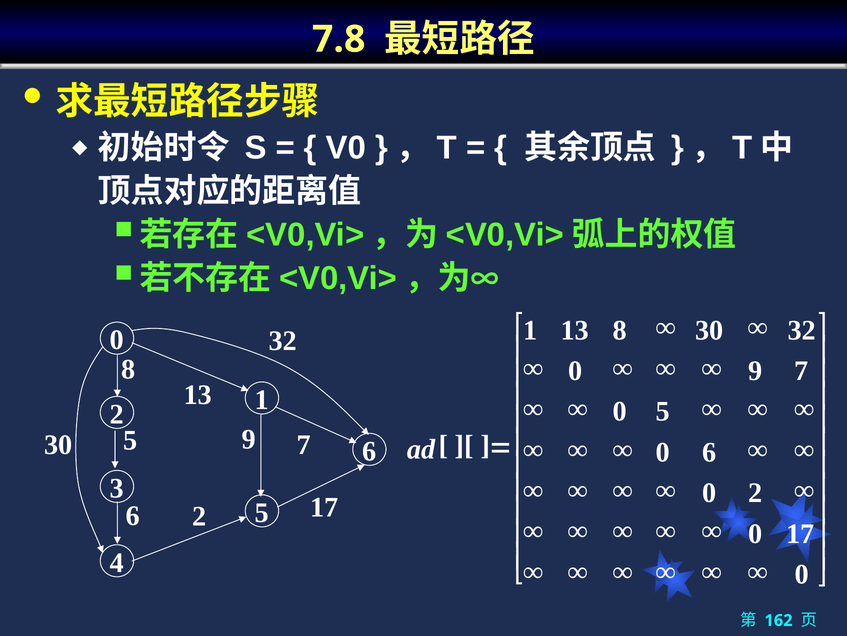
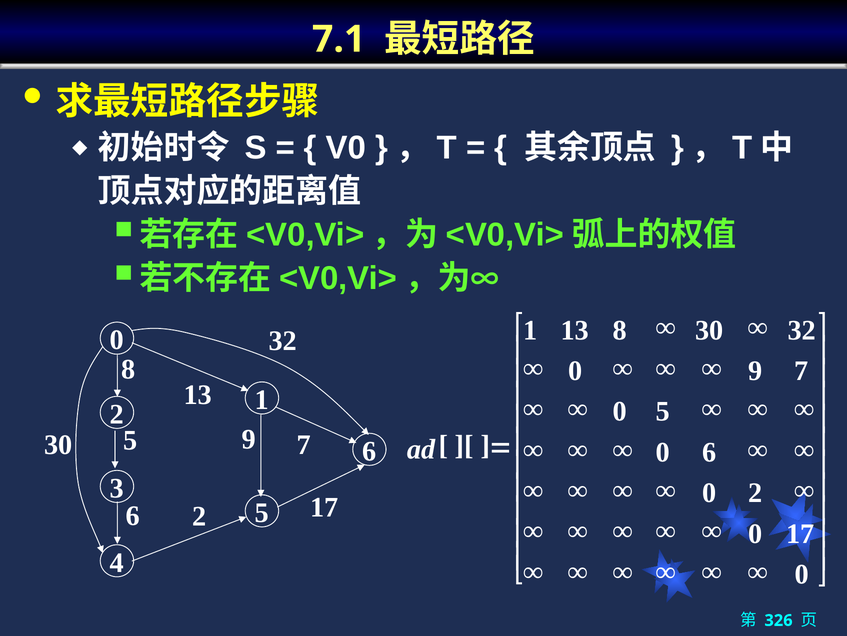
7.8: 7.8 -> 7.1 (339, 39)
162: 162 -> 326 (779, 620)
